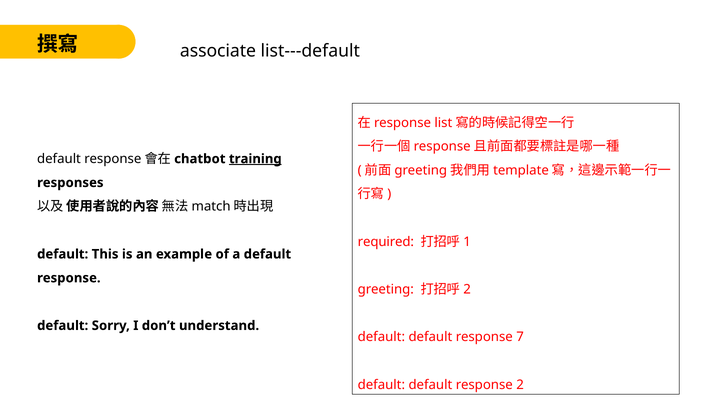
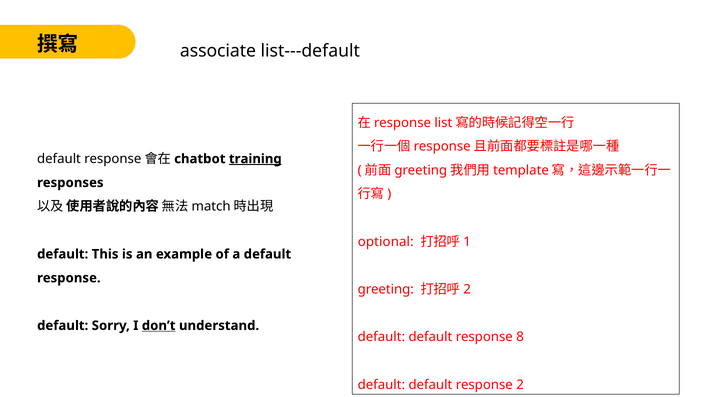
required: required -> optional (386, 241)
don’t underline: none -> present (159, 325)
7: 7 -> 8 (520, 337)
